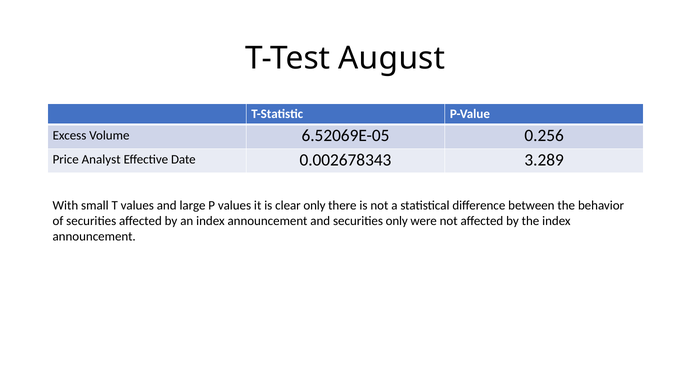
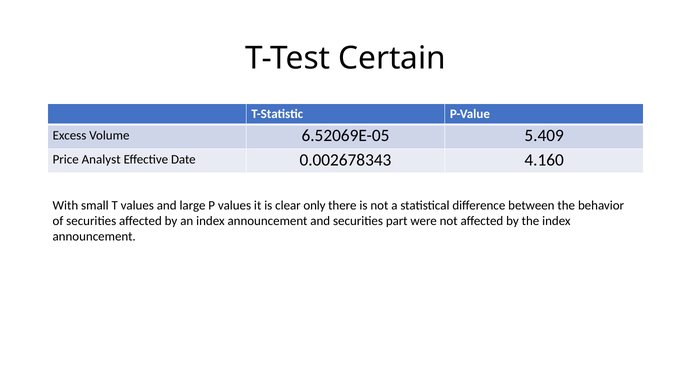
August: August -> Certain (392, 58)
0.256: 0.256 -> 5.409 (544, 136)
3.289: 3.289 -> 4.160 (544, 160)
securities only: only -> part (397, 221)
